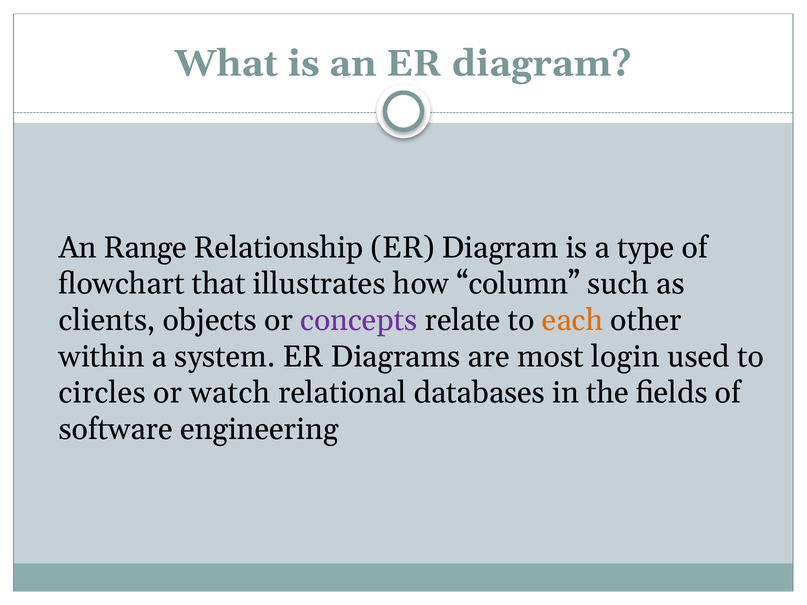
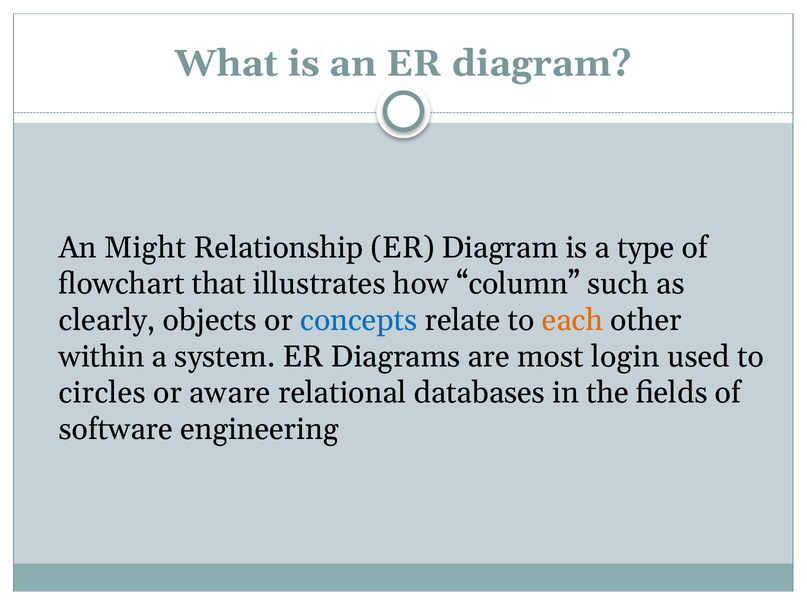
Range: Range -> Might (145, 248)
clients: clients -> clearly (107, 320)
concepts colour: purple -> blue (359, 320)
watch: watch -> aware (230, 393)
